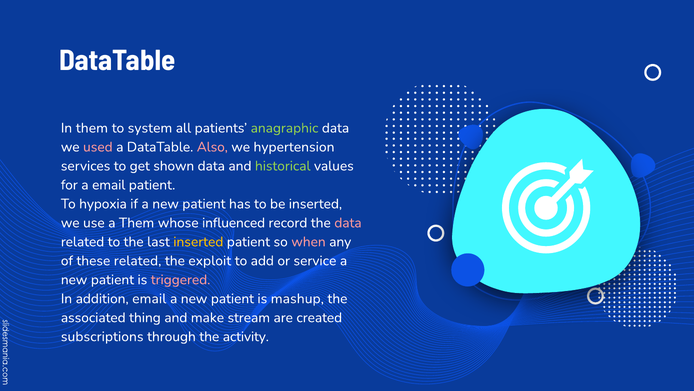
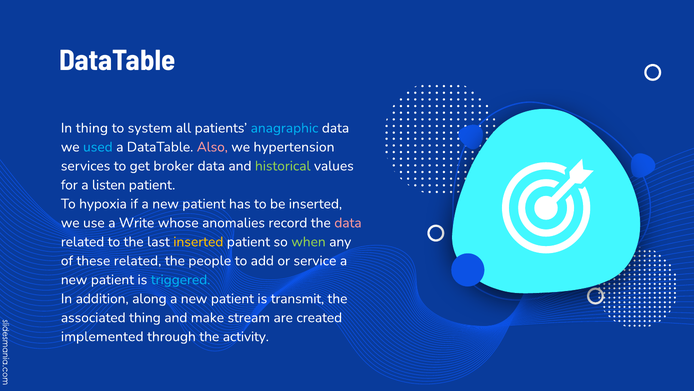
In them: them -> thing (92, 128)
anagraphic colour: light green -> light blue (285, 128)
used colour: pink -> light blue (98, 147)
shown: shown -> broker (174, 166)
a email: email -> listen (109, 185)
a Them: Them -> Write (137, 222)
influenced: influenced -> anomalies (234, 222)
when colour: pink -> light green (308, 241)
exploit: exploit -> people (210, 260)
triggered colour: pink -> light blue (181, 279)
addition email: email -> along (149, 298)
mashup: mashup -> transmit (297, 298)
subscriptions: subscriptions -> implemented (102, 336)
